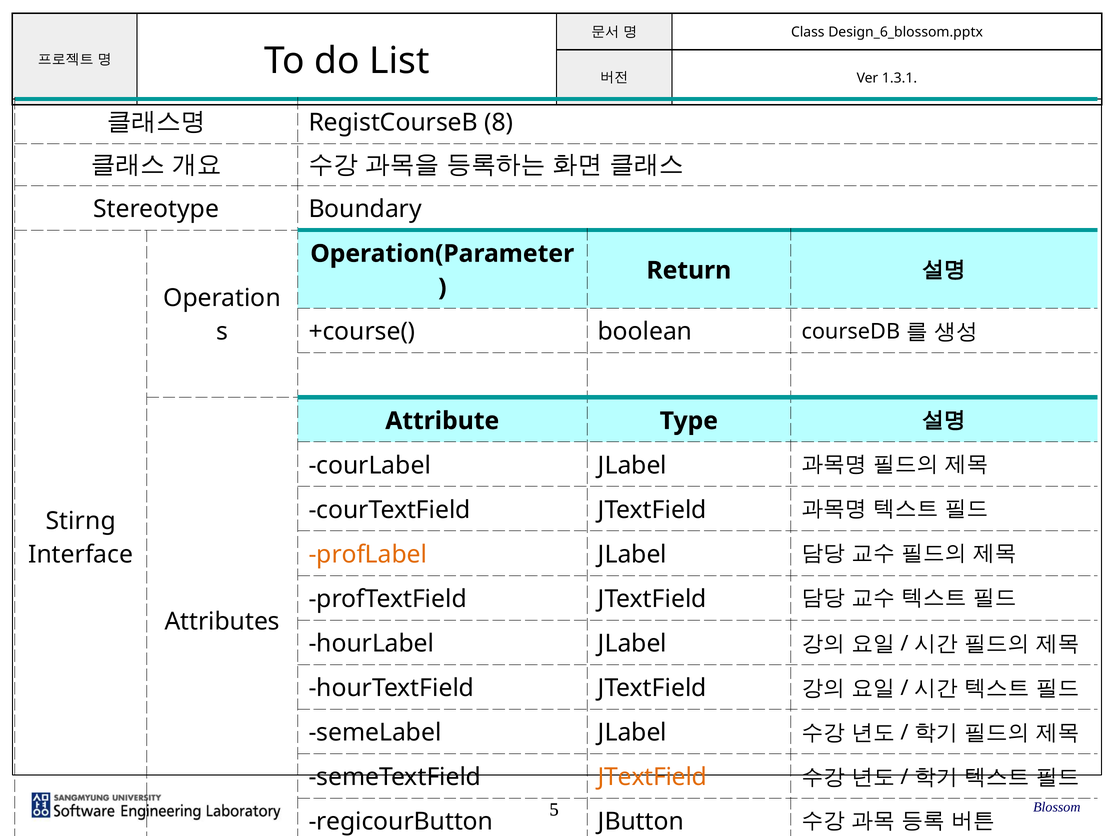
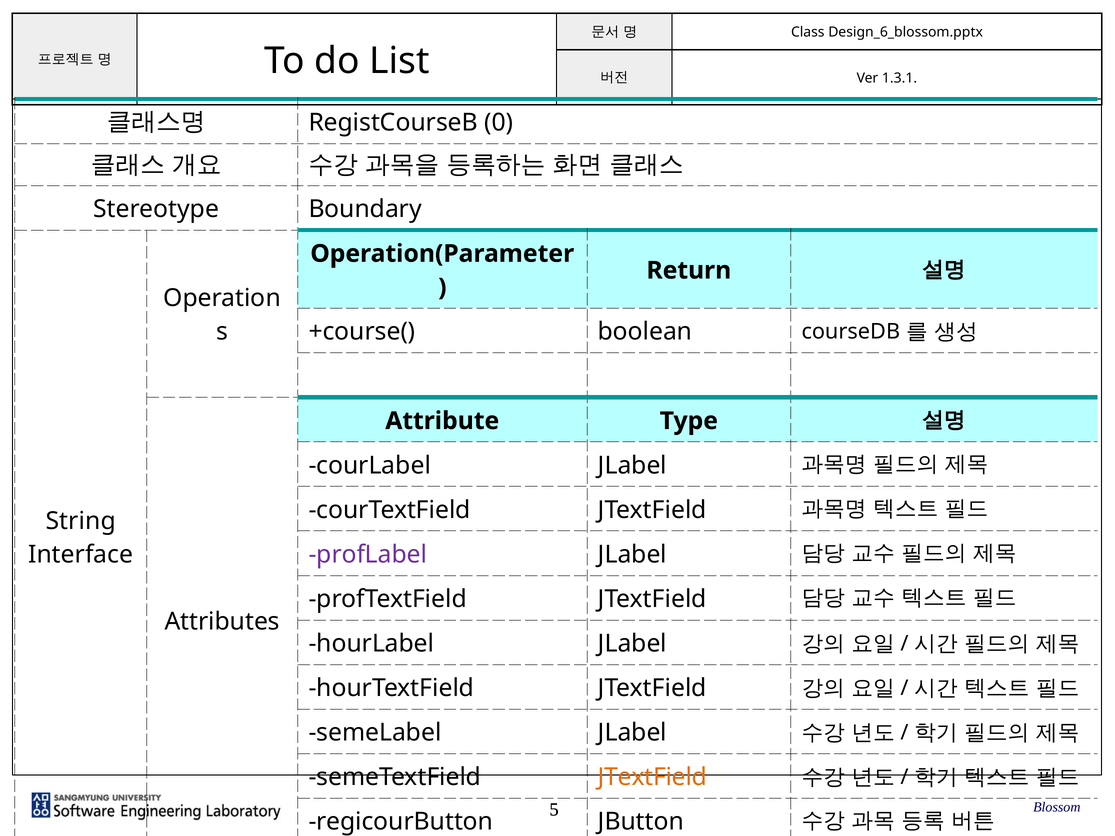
8: 8 -> 0 (499, 123)
Stirng: Stirng -> String (81, 521)
profLabel colour: orange -> purple (368, 555)
